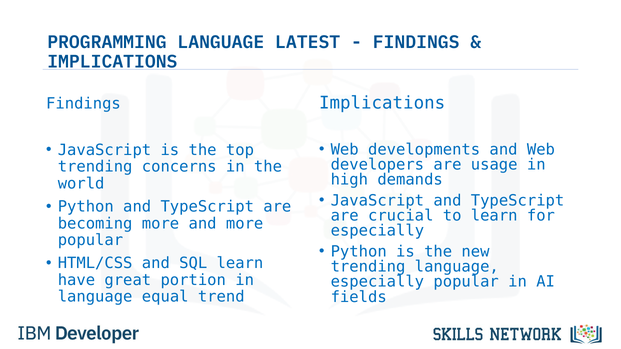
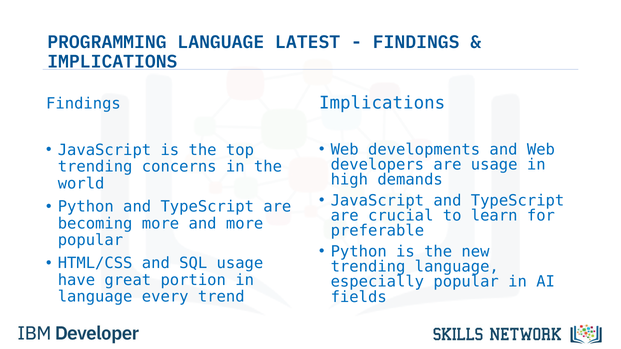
especially: especially -> preferable (377, 231)
SQL learn: learn -> usage (240, 264)
equal: equal -> every (165, 297)
